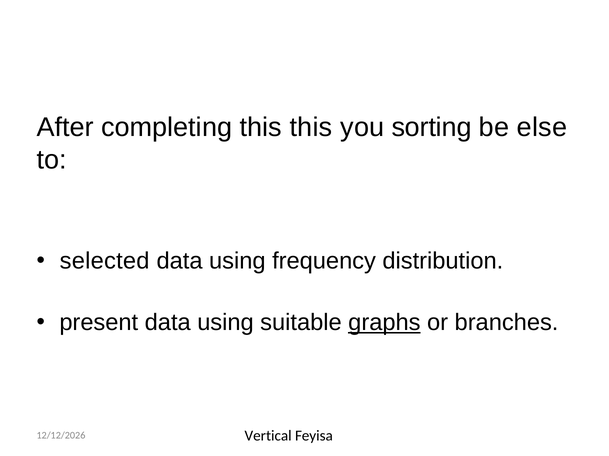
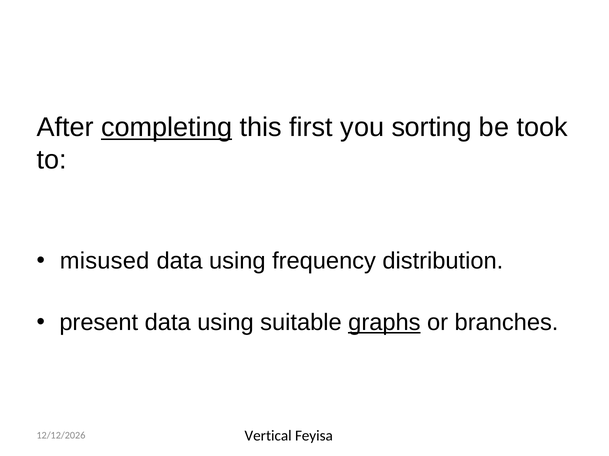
completing underline: none -> present (167, 128)
this this: this -> first (311, 128)
else: else -> took (542, 128)
selected: selected -> misused (105, 262)
